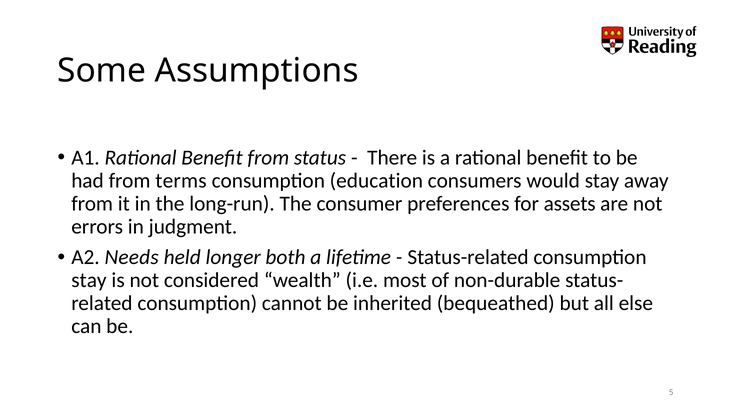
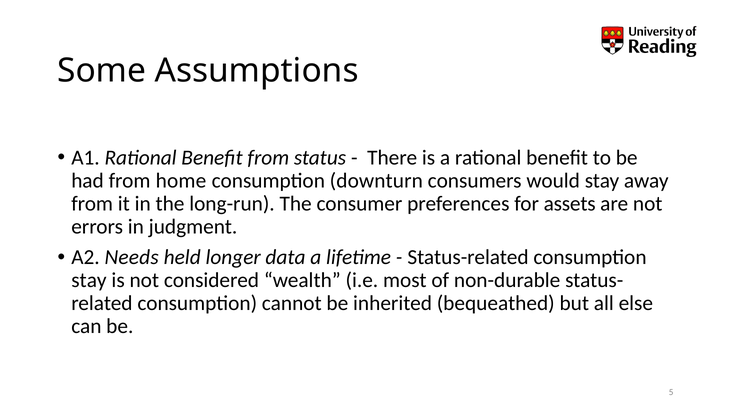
terms: terms -> home (181, 181)
education: education -> downturn (376, 181)
both: both -> data (286, 258)
